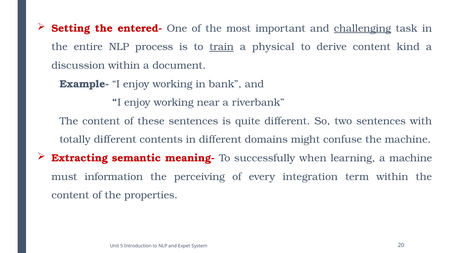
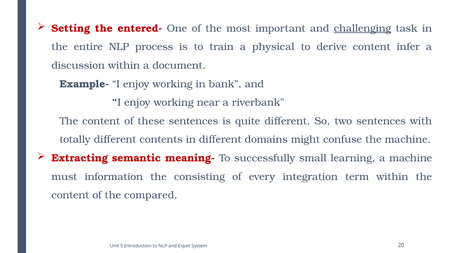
train underline: present -> none (222, 47)
kind: kind -> infer (408, 47)
when: when -> small (313, 158)
perceiving: perceiving -> consisting (199, 176)
properties: properties -> compared (151, 195)
